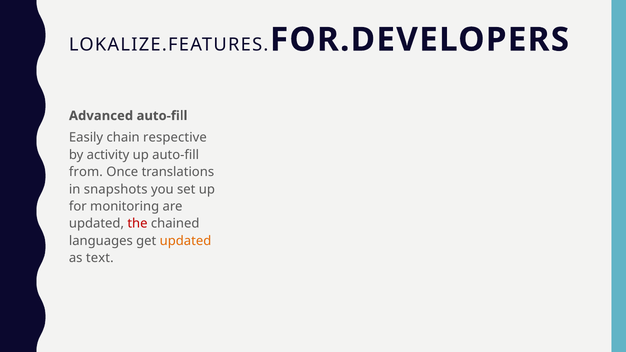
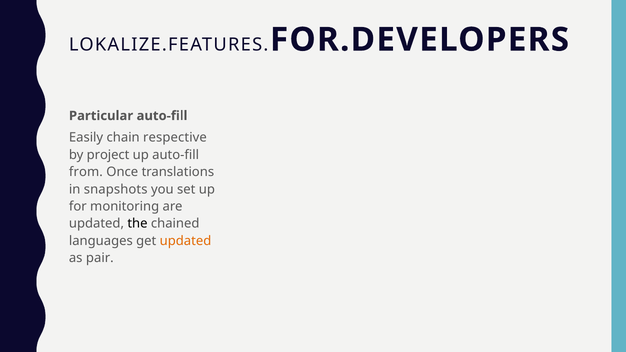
Advanced: Advanced -> Particular (101, 116)
activity: activity -> project (108, 155)
the colour: red -> black (137, 224)
text: text -> pair (100, 258)
